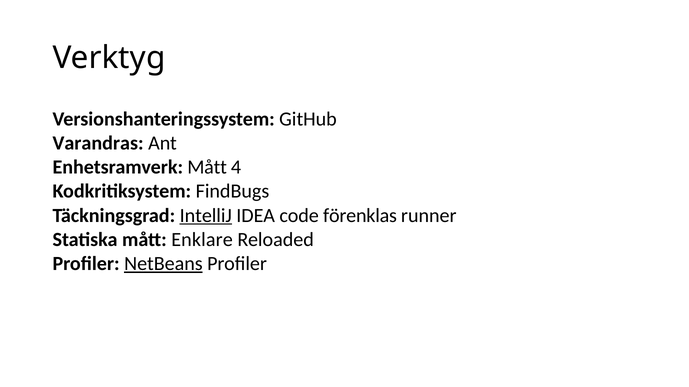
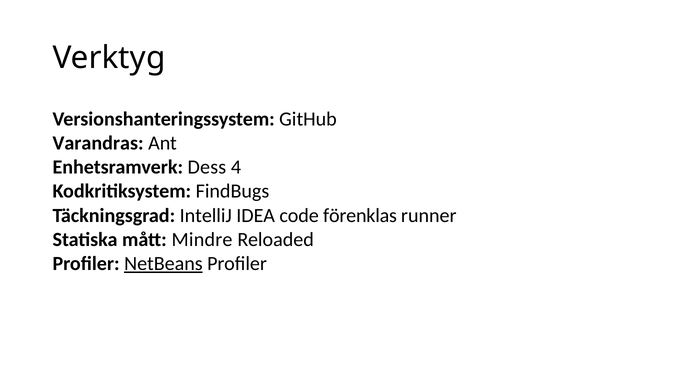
Enhetsramverk Mått: Mått -> Dess (207, 167)
IntelliJ underline: present -> none (206, 216)
Enklare: Enklare -> Mindre (202, 240)
